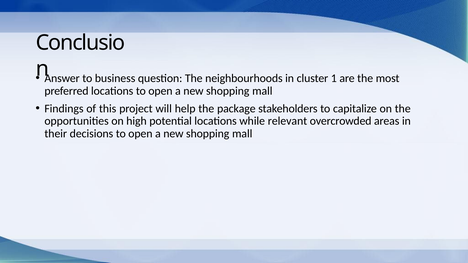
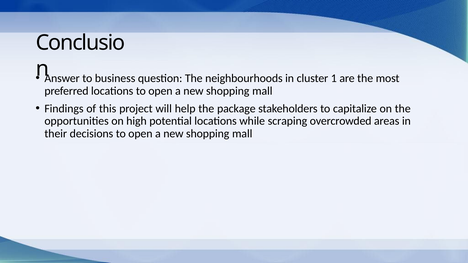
relevant: relevant -> scraping (287, 121)
